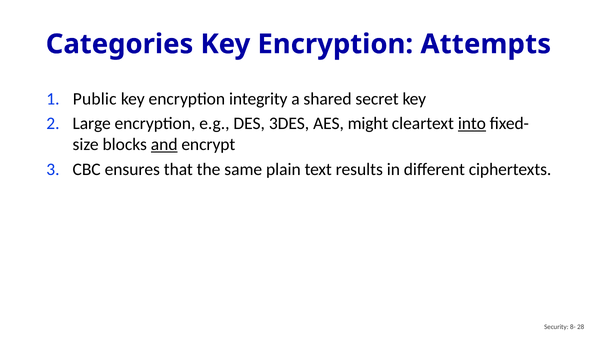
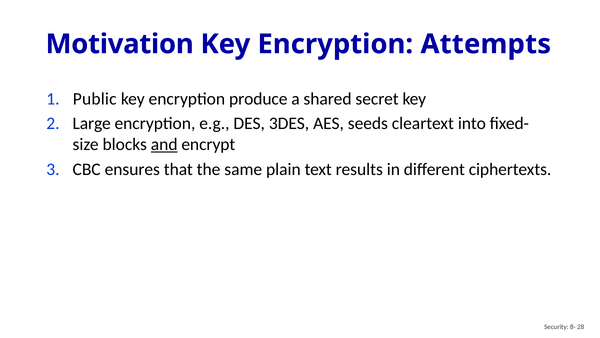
Categories: Categories -> Motivation (120, 44)
integrity: integrity -> produce (258, 99)
might: might -> seeds (368, 123)
into underline: present -> none (472, 123)
